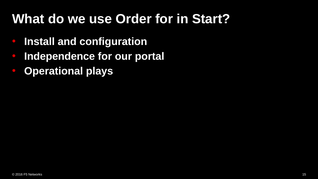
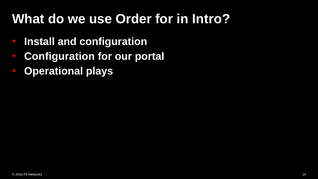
Start: Start -> Intro (211, 19)
Independence: Independence -> Configuration (59, 56)
